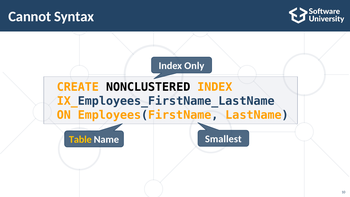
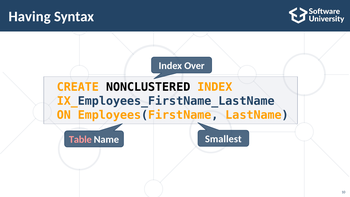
Cannot: Cannot -> Having (30, 17)
Only: Only -> Over (194, 66)
Table colour: yellow -> pink (80, 140)
